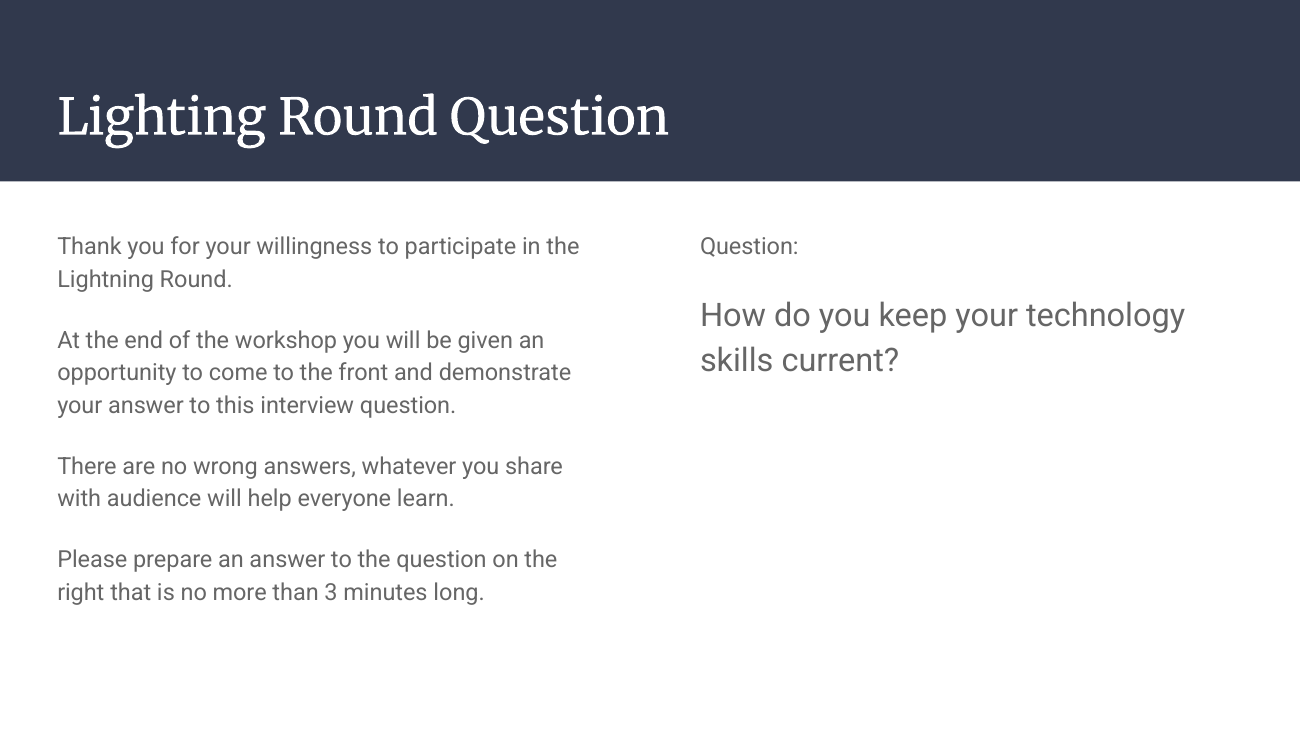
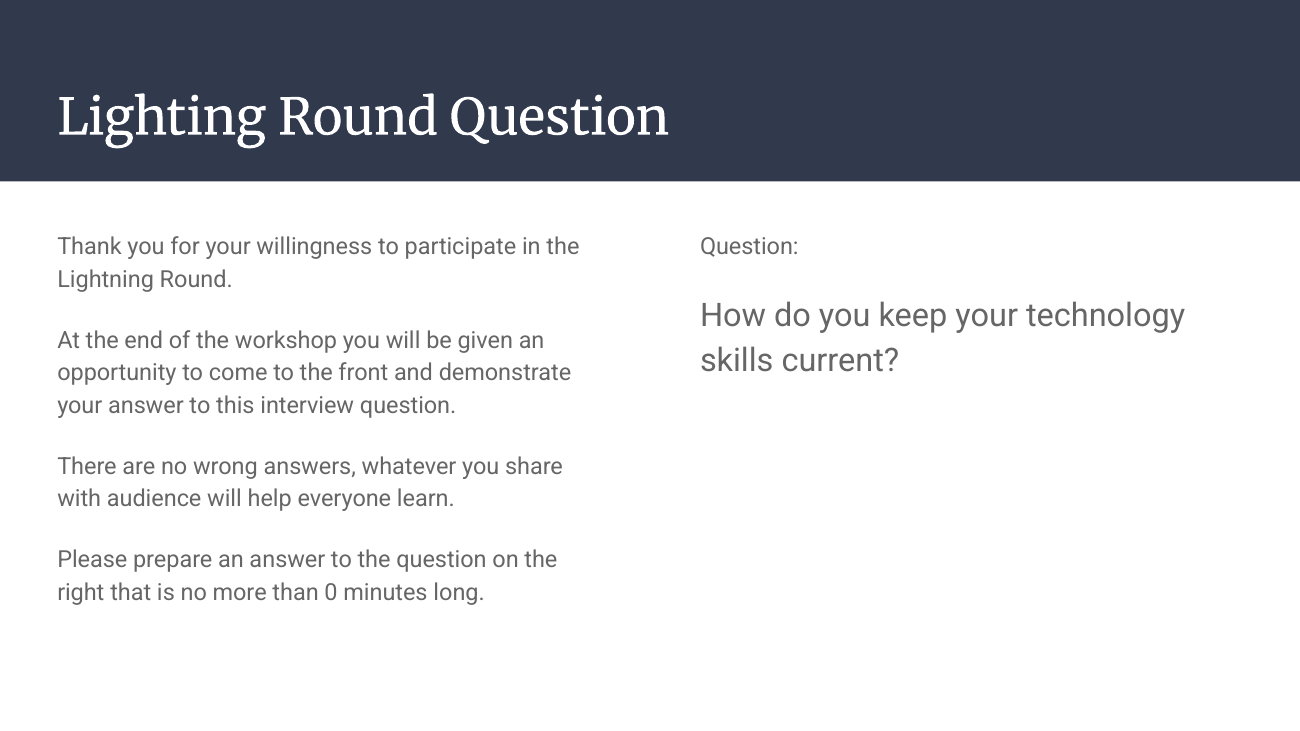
3: 3 -> 0 (331, 593)
